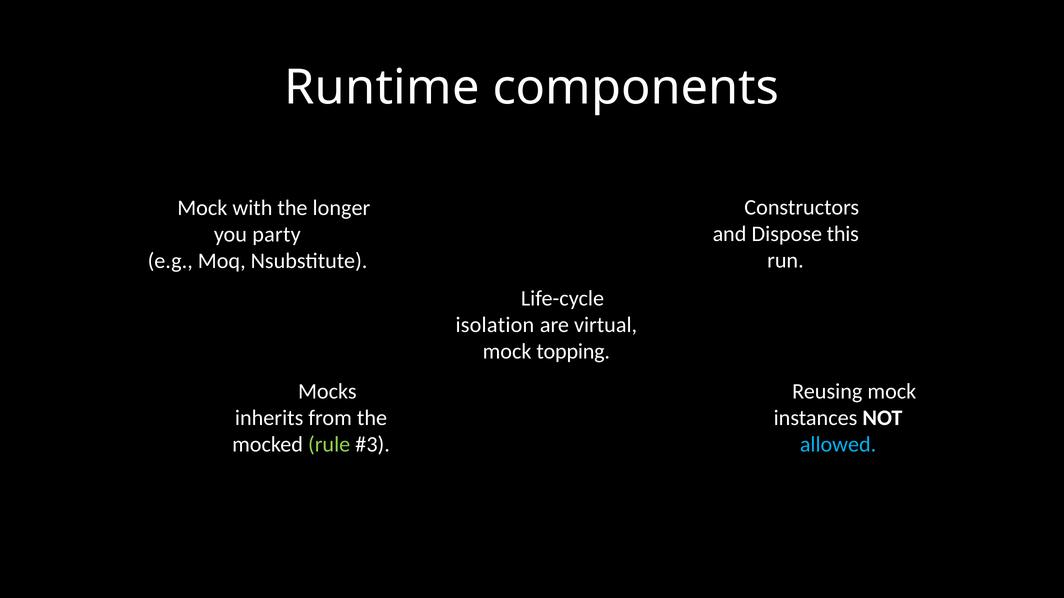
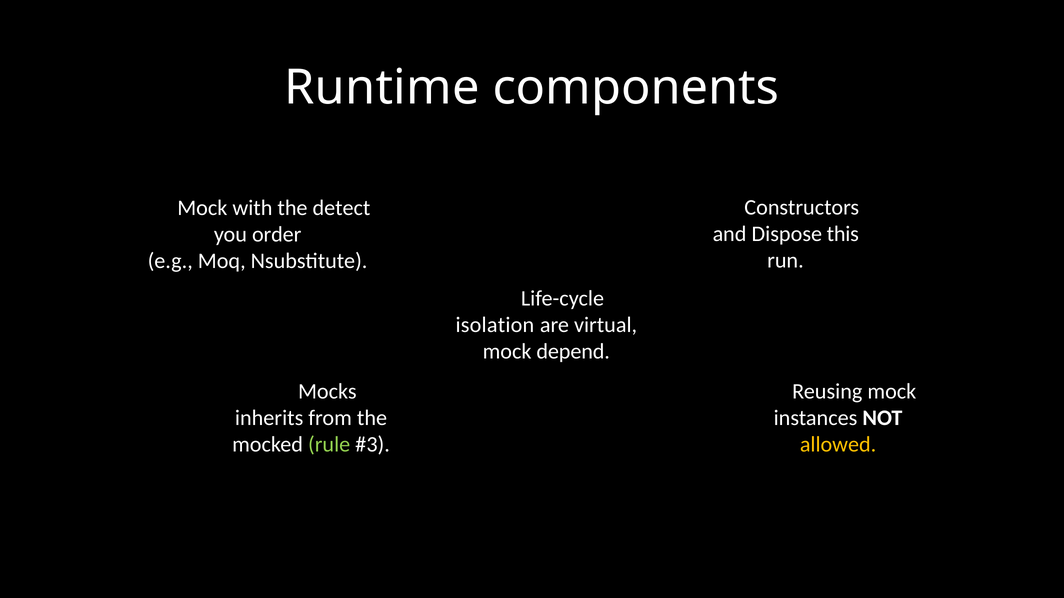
longer: longer -> detect (341, 208)
party: party -> order (277, 235)
topping: topping -> depend (573, 352)
allowed colour: light blue -> yellow (838, 445)
